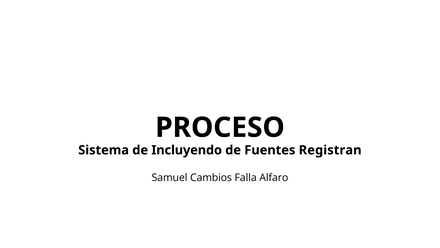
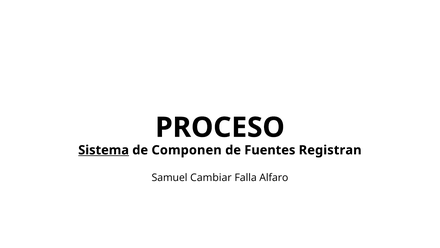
Sistema underline: none -> present (104, 150)
Incluyendo: Incluyendo -> Componen (187, 150)
Cambios: Cambios -> Cambiar (211, 177)
